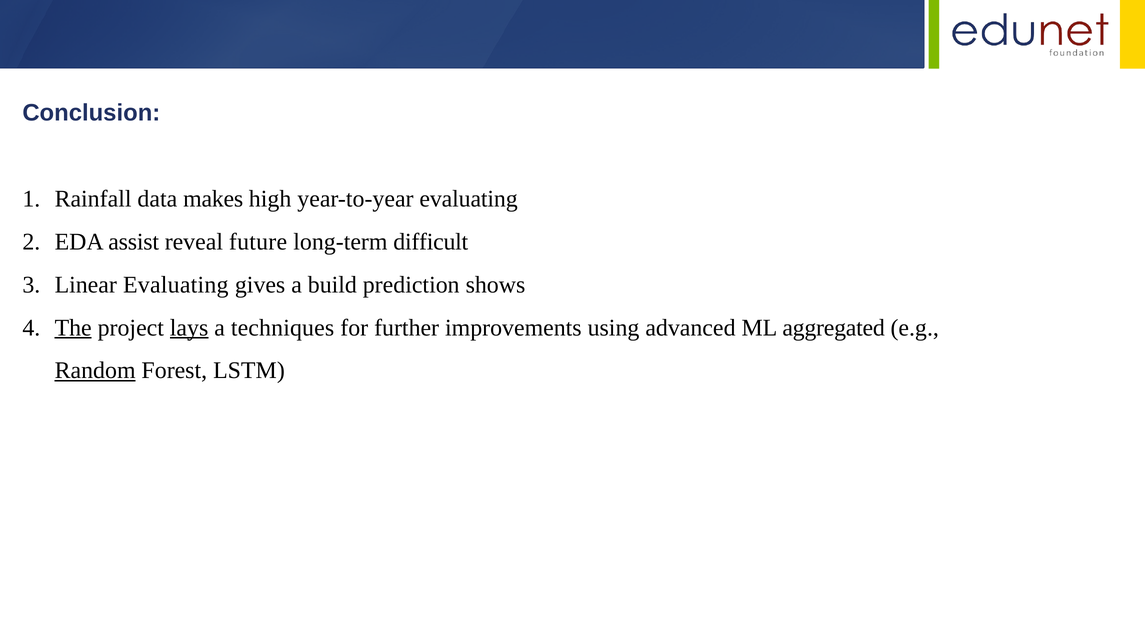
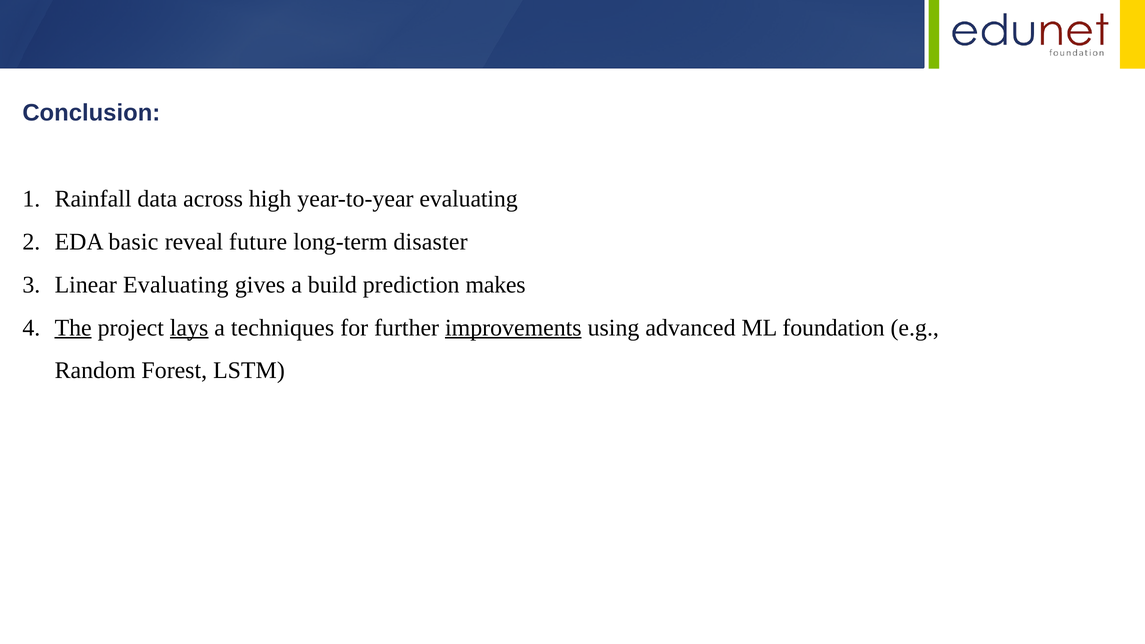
makes: makes -> across (213, 199)
assist: assist -> basic (133, 242)
difficult: difficult -> disaster (431, 242)
shows: shows -> makes (496, 285)
improvements underline: none -> present (513, 328)
aggregated: aggregated -> foundation (834, 328)
Random underline: present -> none (95, 371)
